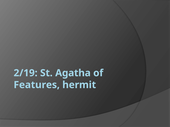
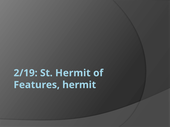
St Agatha: Agatha -> Hermit (73, 73)
